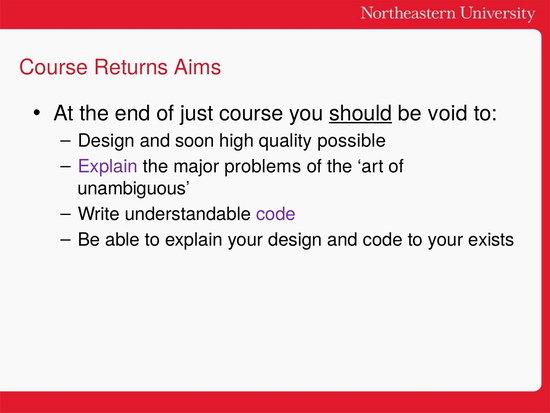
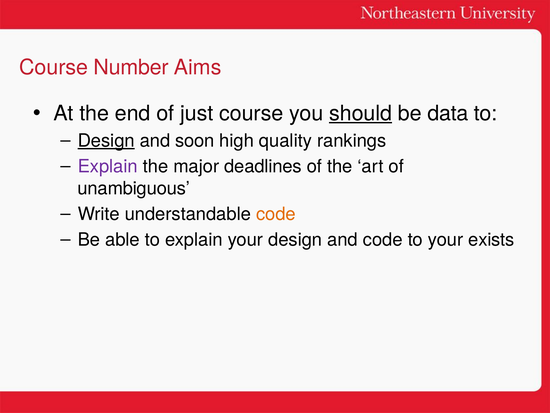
Returns: Returns -> Number (131, 67)
void: void -> data (448, 113)
Design underline: none -> present (106, 141)
possible: possible -> rankings (352, 141)
problems: problems -> deadlines (263, 166)
code colour: purple -> orange (276, 214)
